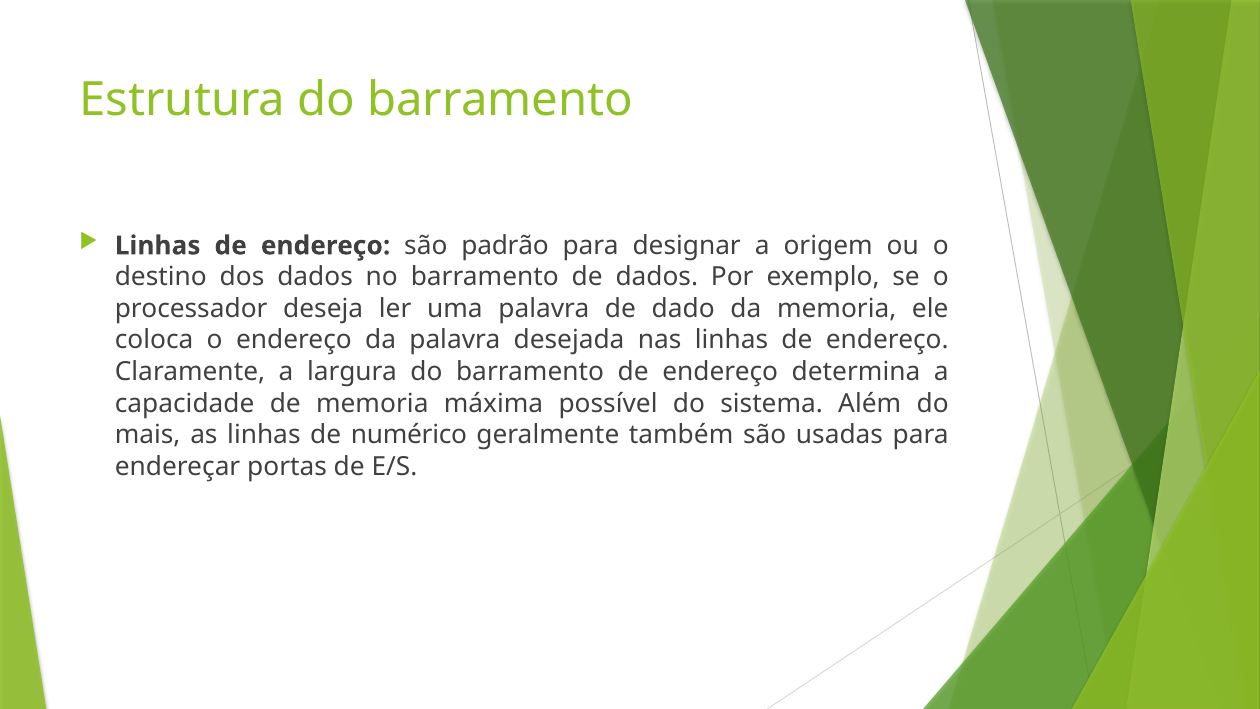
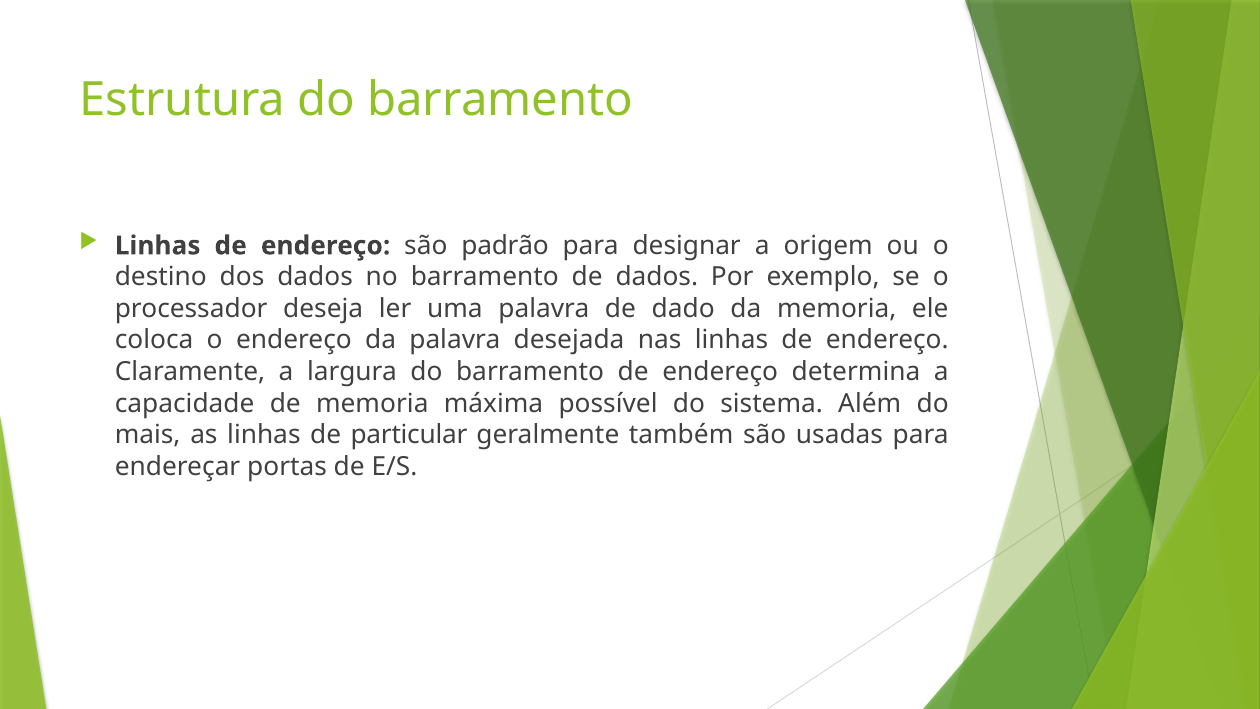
numérico: numérico -> particular (409, 435)
